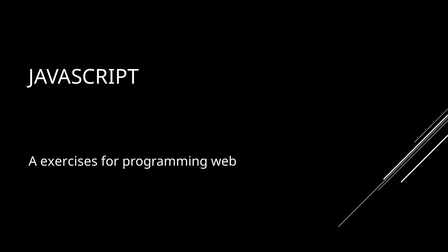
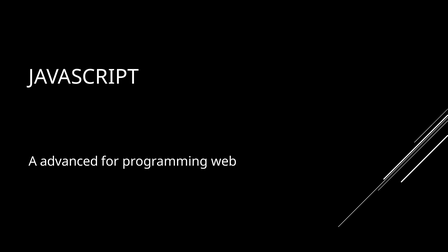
exercises: exercises -> advanced (69, 162)
